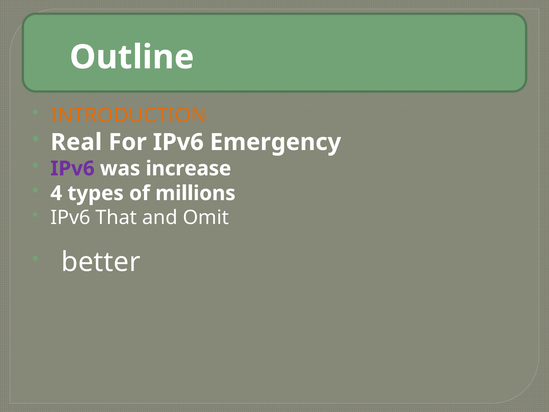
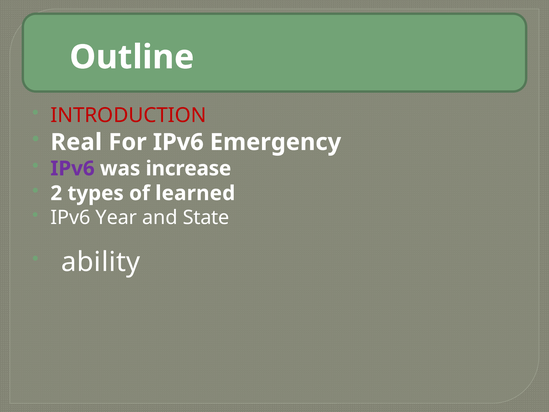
INTRODUCTION colour: orange -> red (128, 115)
4: 4 -> 2 (56, 193)
millions: millions -> learned (195, 193)
That: That -> Year (116, 217)
Omit: Omit -> State (206, 217)
better: better -> ability (101, 262)
